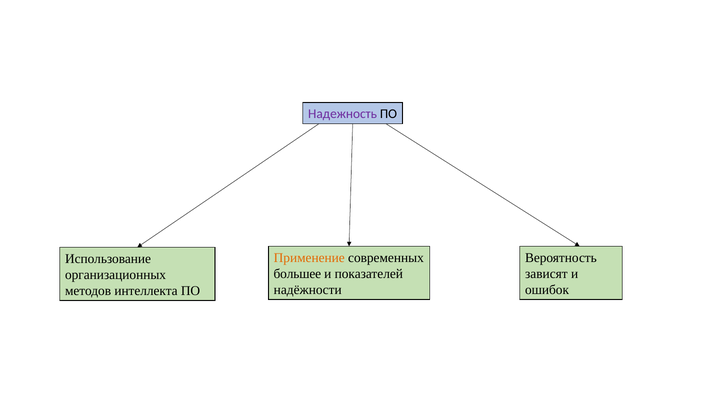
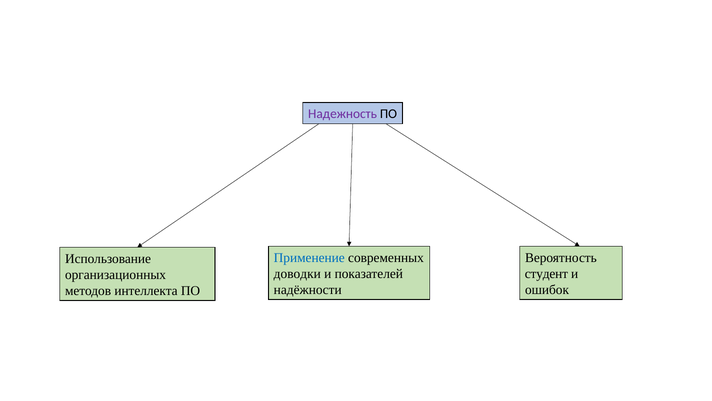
Применение colour: orange -> blue (309, 257)
большее: большее -> доводки (297, 274)
зависят: зависят -> студент (546, 274)
